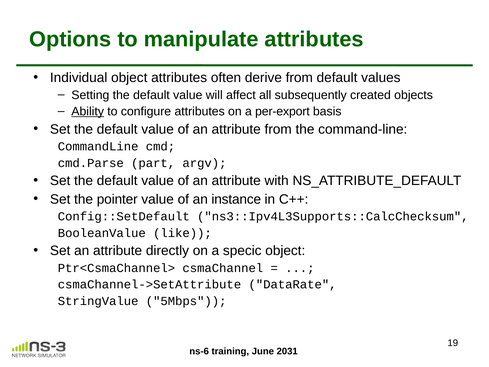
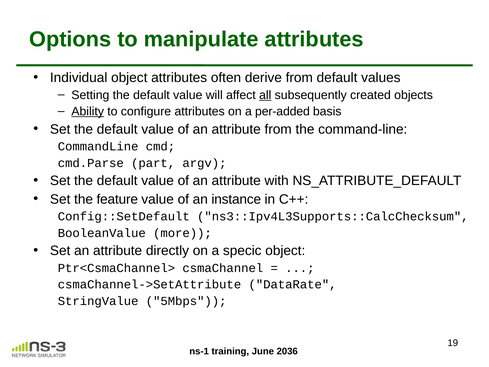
all underline: none -> present (265, 95)
per-export: per-export -> per-added (282, 111)
pointer: pointer -> feature (117, 199)
like: like -> more (182, 233)
ns-6: ns-6 -> ns-1 (199, 351)
2031: 2031 -> 2036 (287, 351)
